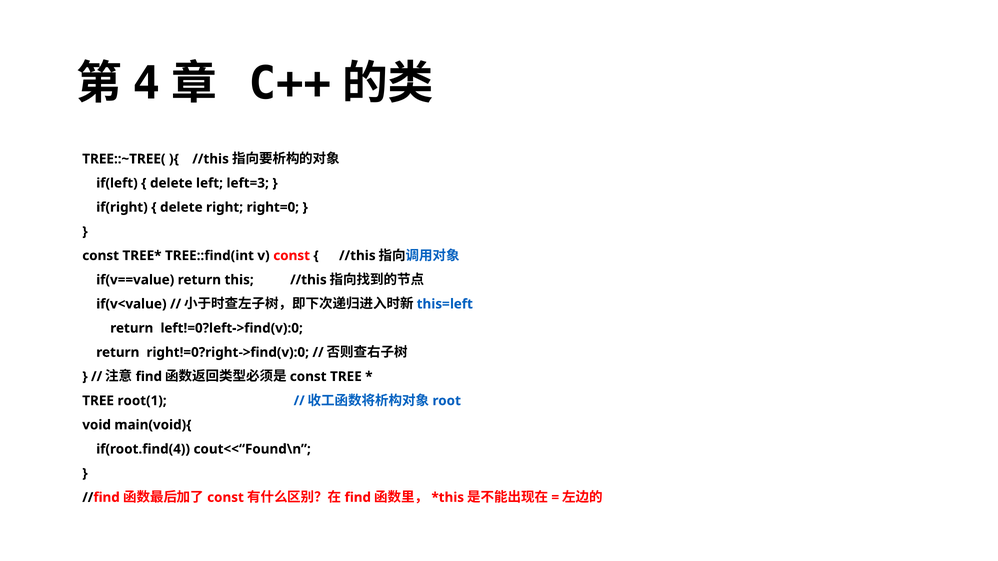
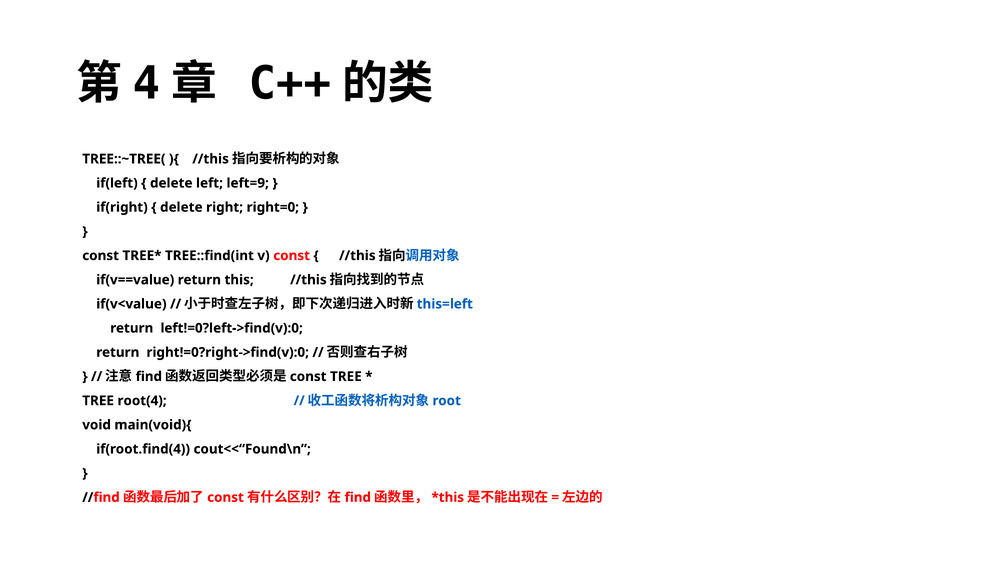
left=3: left=3 -> left=9 (248, 183)
root(1: root(1 -> root(4 (142, 401)
